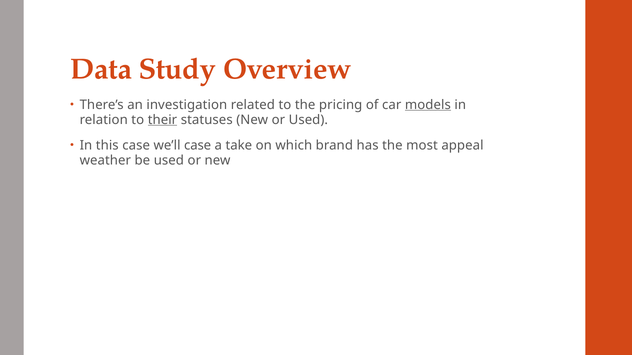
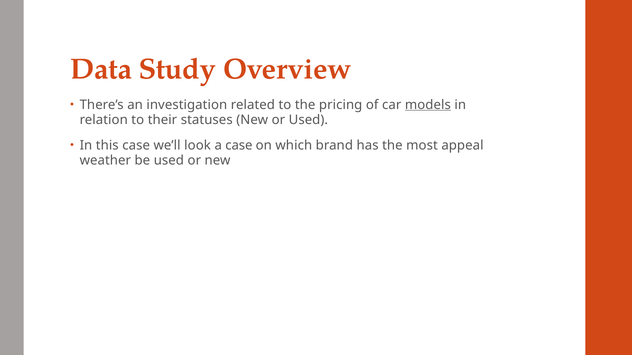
their underline: present -> none (162, 120)
we’ll case: case -> look (198, 145)
a take: take -> case (239, 145)
